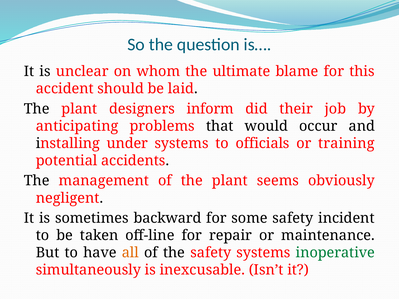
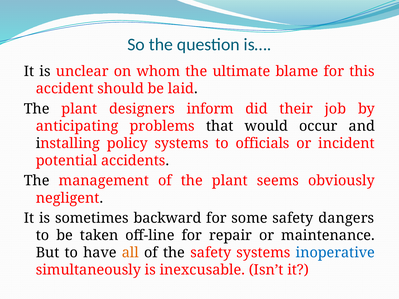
under: under -> policy (127, 143)
training: training -> incident (346, 143)
incident: incident -> dangers (346, 218)
inoperative colour: green -> blue (335, 253)
